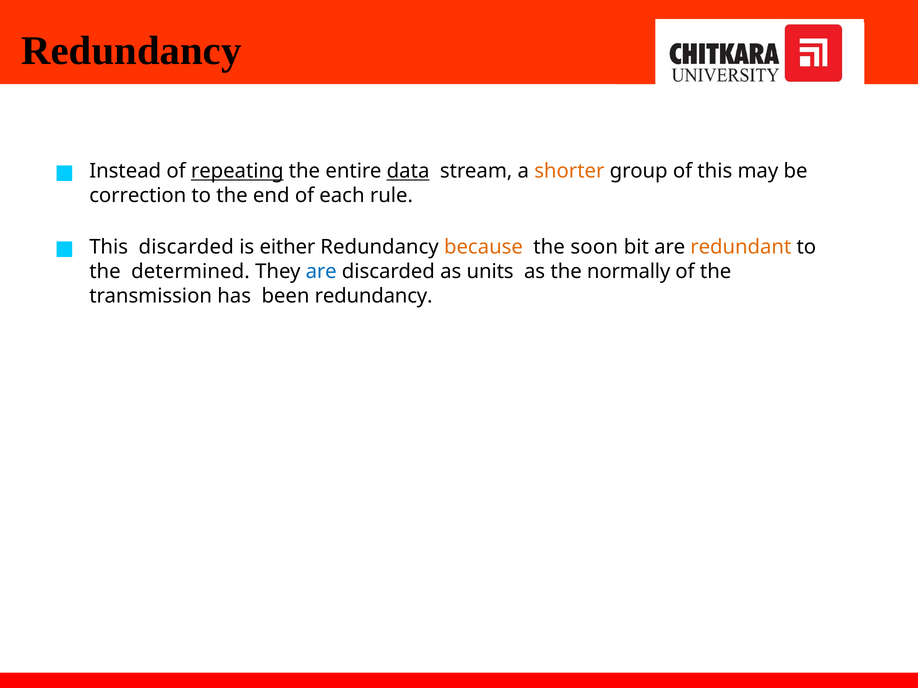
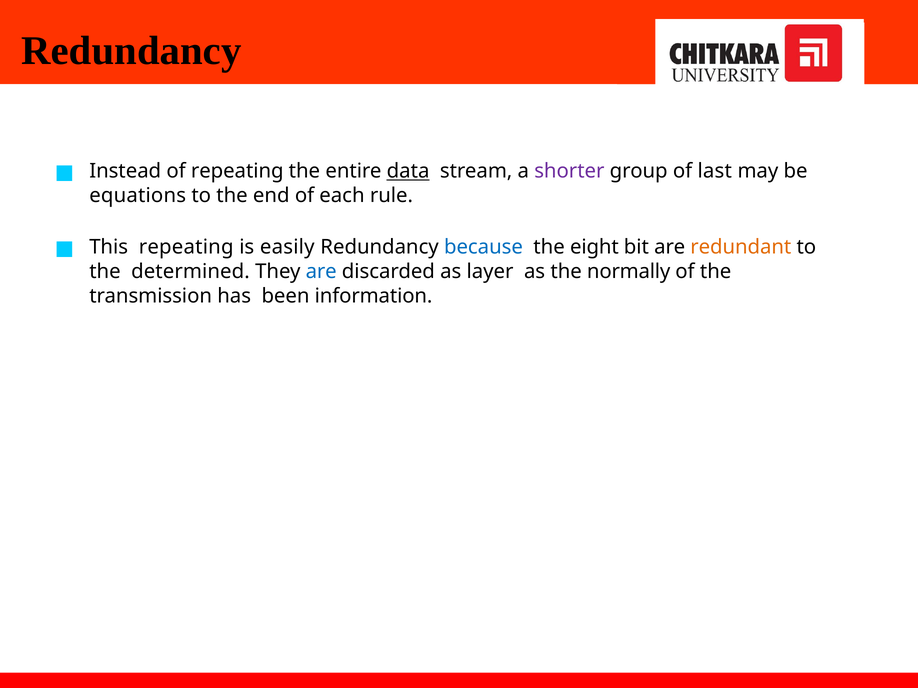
repeating underline: present -> none (237, 171)
shorter colour: orange -> purple (569, 171)
of this: this -> last (715, 171)
correction: correction -> equations (138, 196)
This discarded: discarded -> repeating (186, 247)
either: either -> easily (287, 247)
because colour: orange -> blue (483, 247)
soon: soon -> eight (594, 247)
units: units -> layer (490, 272)
been redundancy: redundancy -> information (374, 296)
